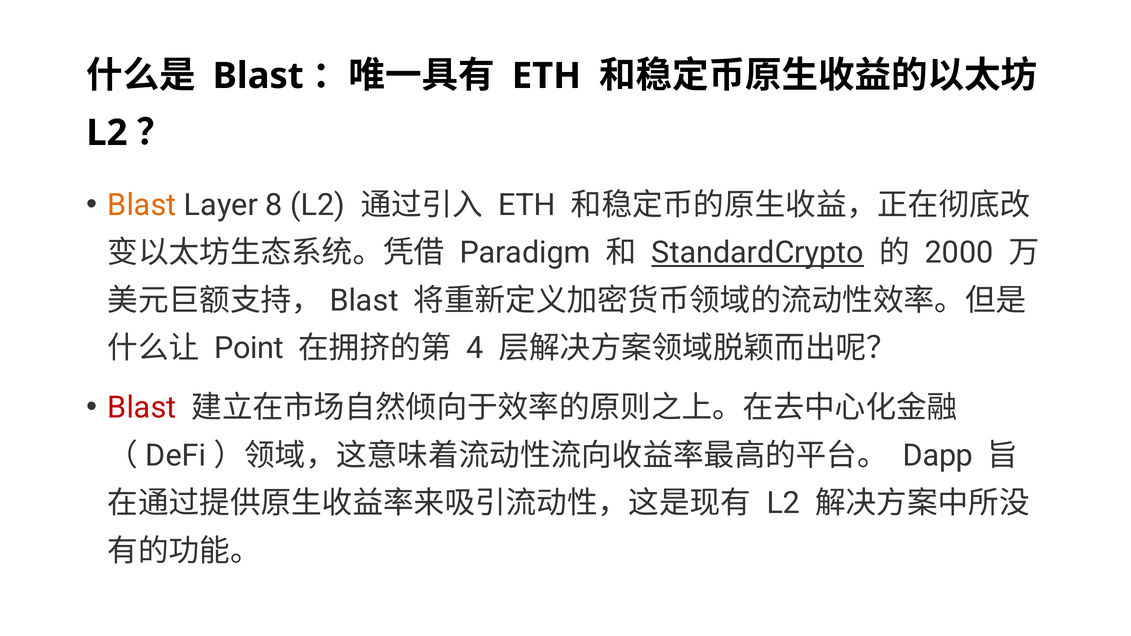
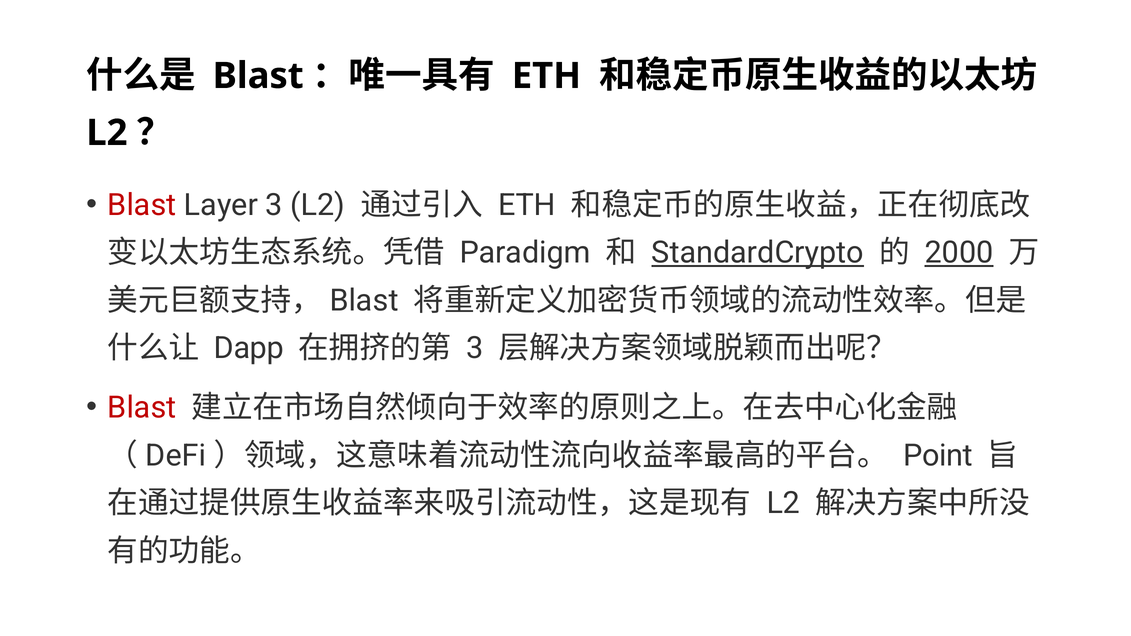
Blast colour: orange -> red (142, 205)
Layer 8: 8 -> 3 (274, 205)
2000 underline: none -> present (959, 253)
Point: Point -> Dapp (249, 348)
4: 4 -> 3 (475, 348)
Dapp: Dapp -> Point (938, 456)
